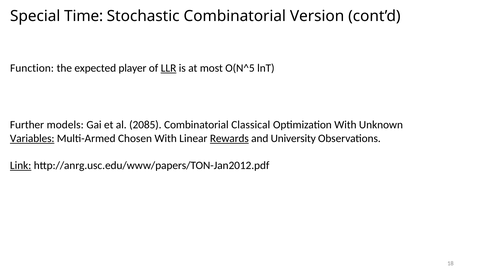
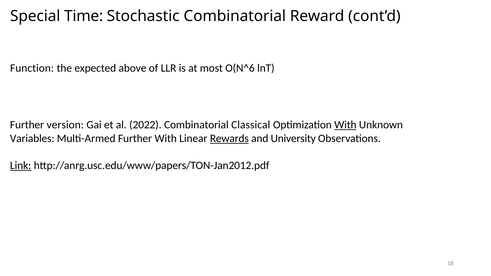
Version: Version -> Reward (317, 16)
player: player -> above (132, 68)
LLR underline: present -> none (169, 68)
O(N^5: O(N^5 -> O(N^6 (240, 68)
models: models -> version (65, 125)
2085: 2085 -> 2022 (145, 125)
With underline: none -> present (345, 125)
Variables underline: present -> none (32, 139)
Multi-Armed Chosen: Chosen -> Further (135, 139)
